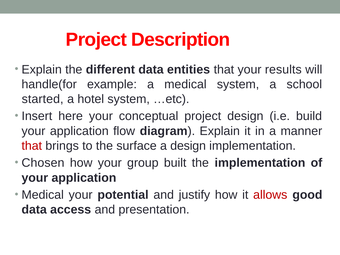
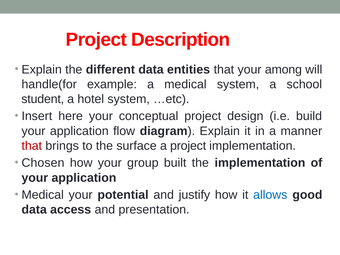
results: results -> among (283, 69)
started: started -> student (43, 99)
a design: design -> project (188, 146)
allows colour: red -> blue (270, 195)
